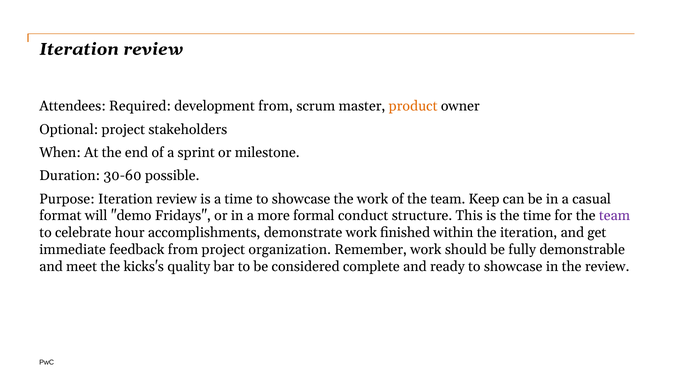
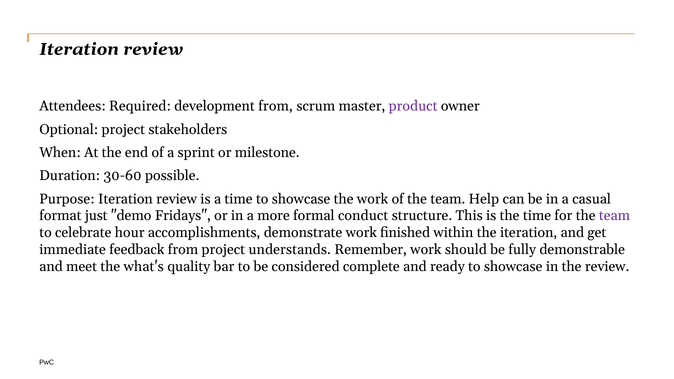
product colour: orange -> purple (413, 106)
Keep: Keep -> Help (484, 199)
will: will -> just (96, 216)
organization: organization -> understands (290, 250)
kicks's: kicks's -> what's (144, 266)
